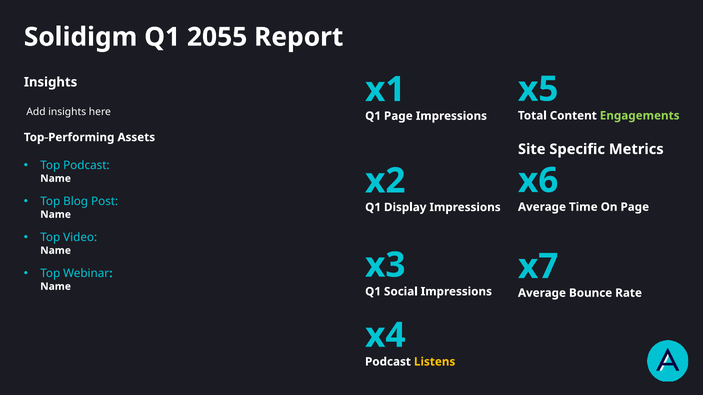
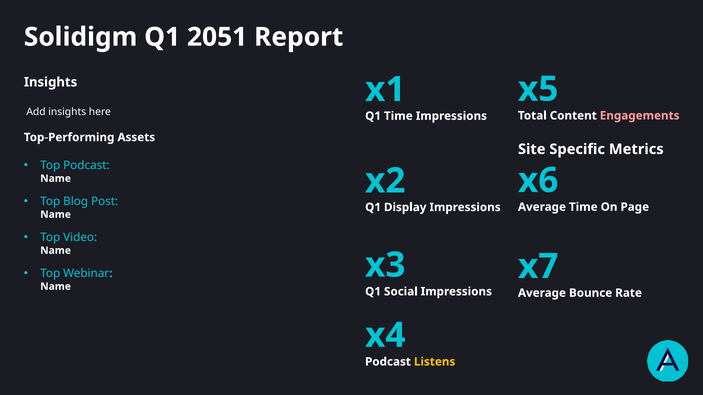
2055: 2055 -> 2051 (217, 37)
Engagements colour: light green -> pink (640, 116)
Page: Page -> Time (398, 116)
